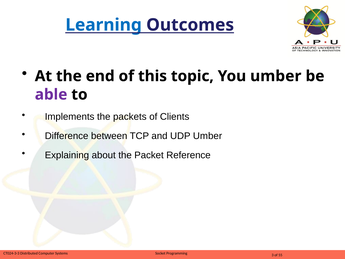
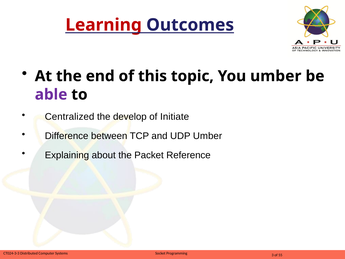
Learning colour: blue -> red (104, 25)
Implements: Implements -> Centralized (70, 117)
packets: packets -> develop (130, 117)
Clients: Clients -> Initiate (175, 117)
